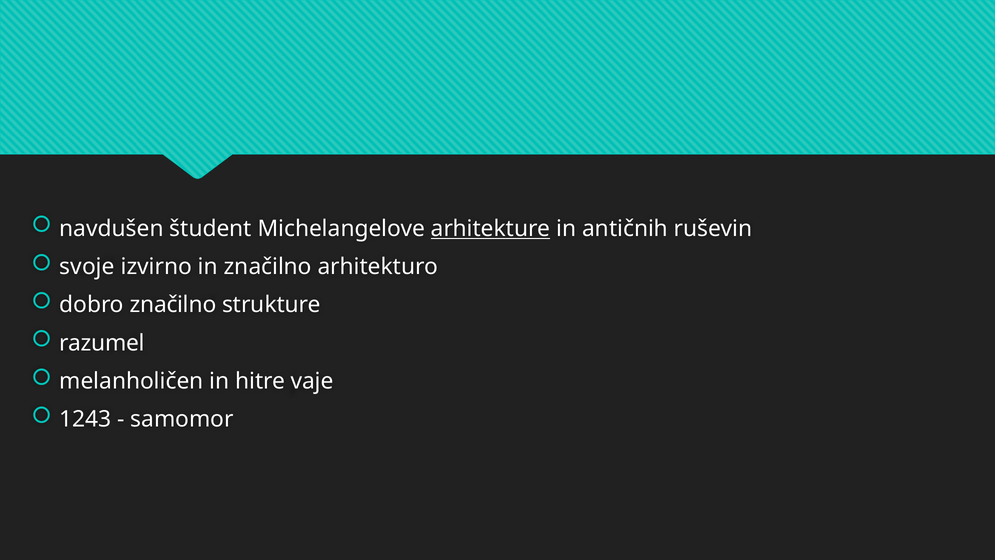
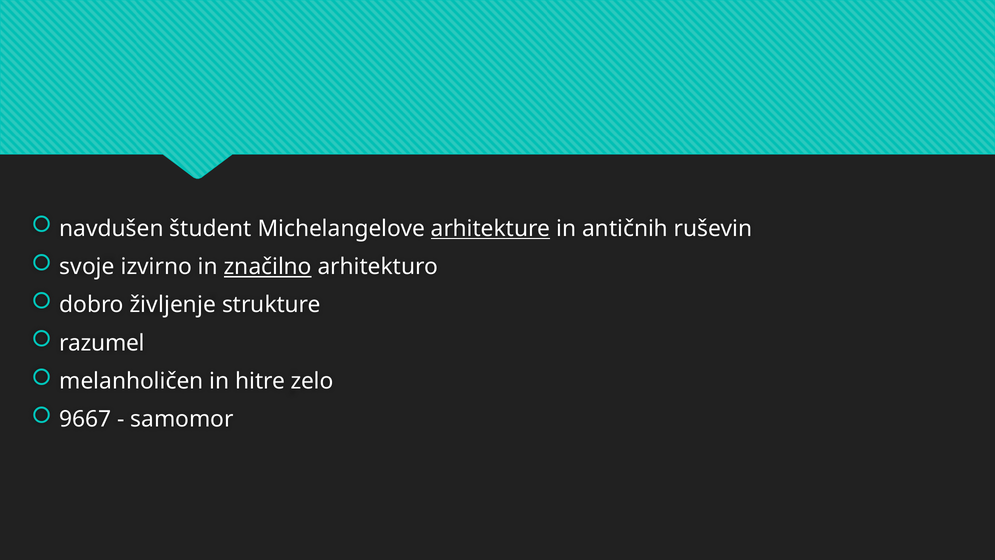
značilno underline: none -> present (268, 267)
dobro značilno: značilno -> življenje (173, 305)
vaje: vaje -> zelo (312, 381)
1243: 1243 -> 9667 (85, 419)
